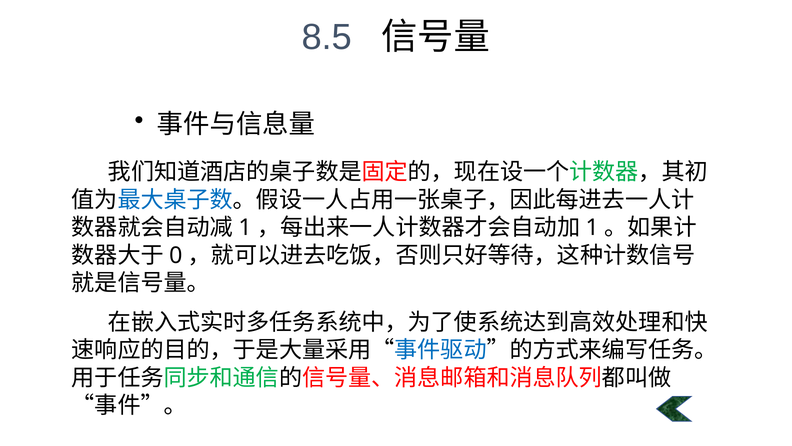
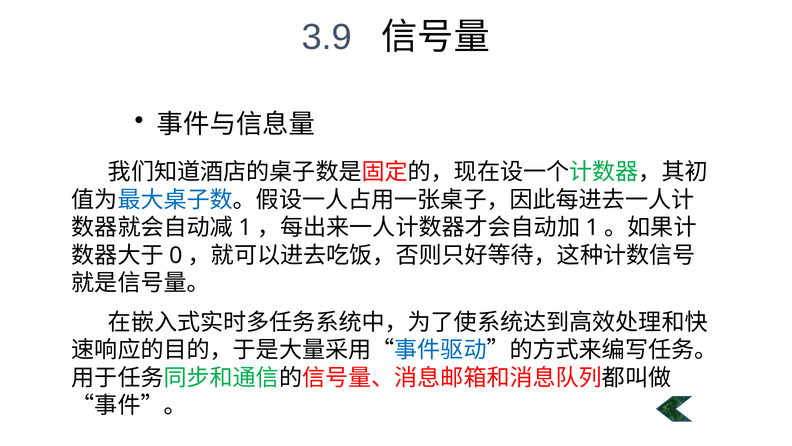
8.5: 8.5 -> 3.9 (327, 37)
